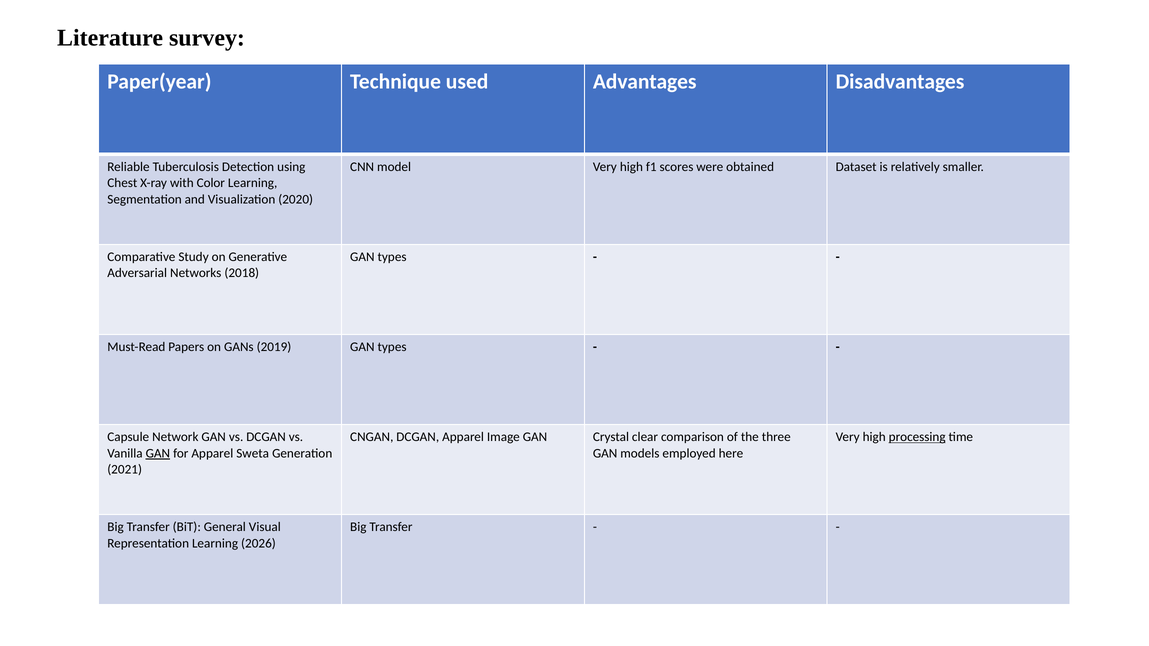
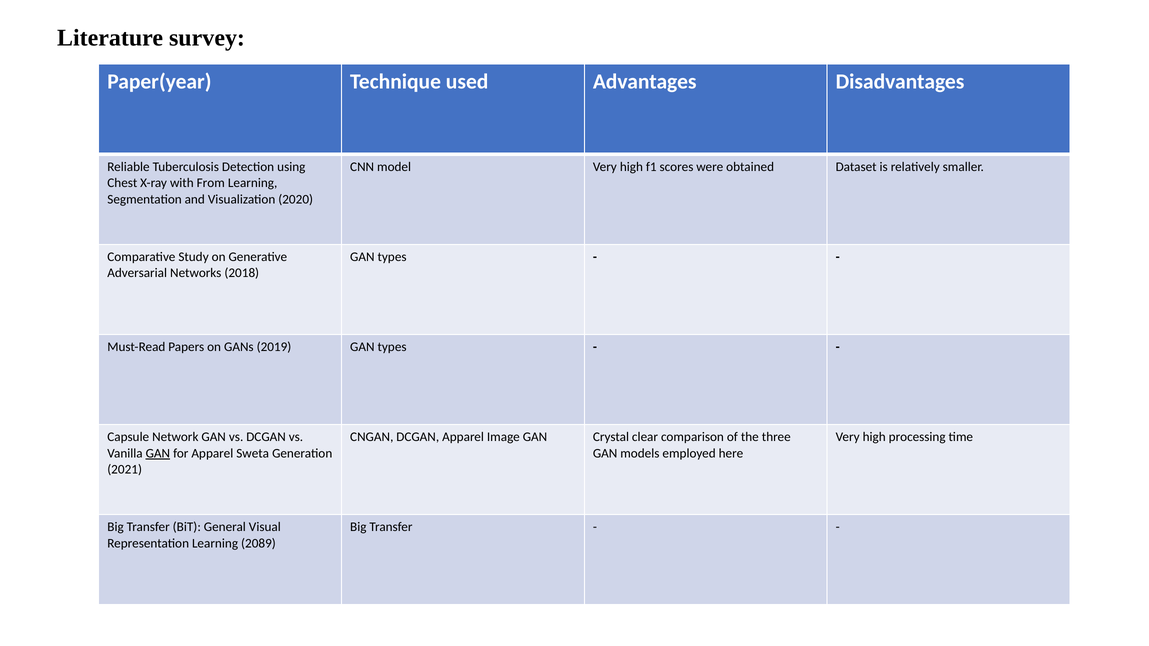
Color: Color -> From (211, 183)
processing underline: present -> none (917, 437)
2026: 2026 -> 2089 (258, 544)
